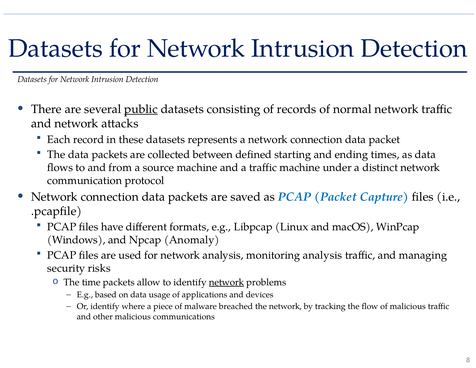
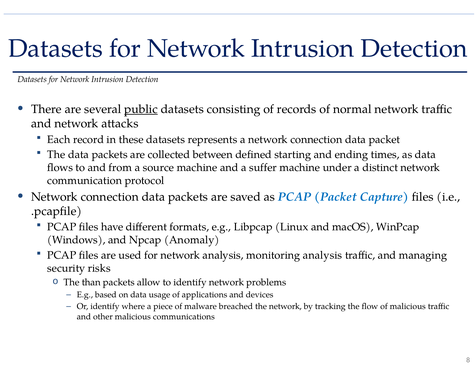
a traffic: traffic -> suffer (263, 168)
time: time -> than (91, 282)
network underline: present -> none (226, 282)
